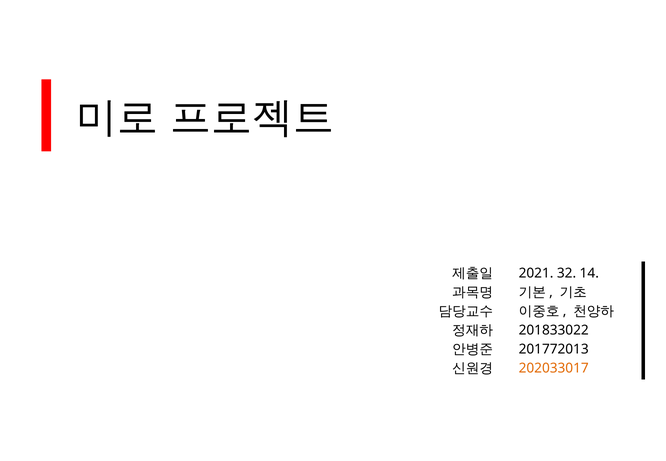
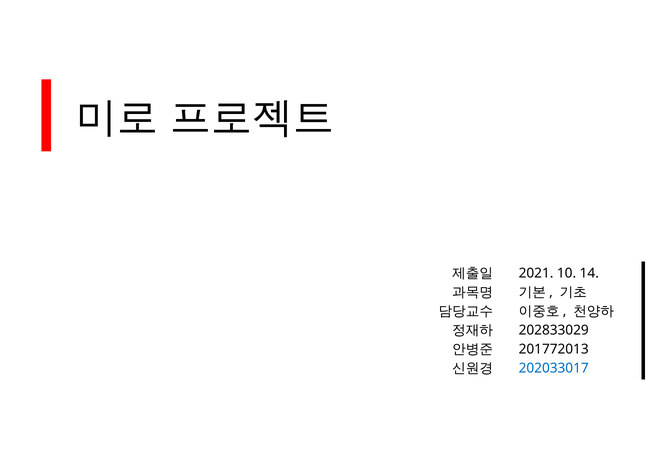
32: 32 -> 10 (567, 273)
201833022: 201833022 -> 202833029 (554, 330)
202033017 colour: orange -> blue (554, 368)
